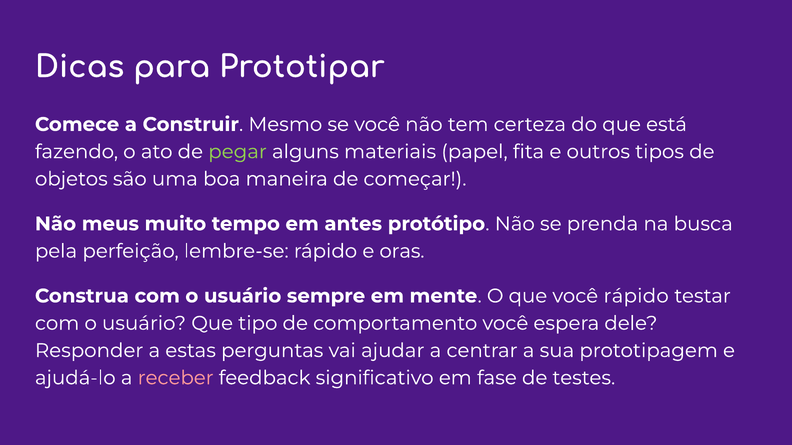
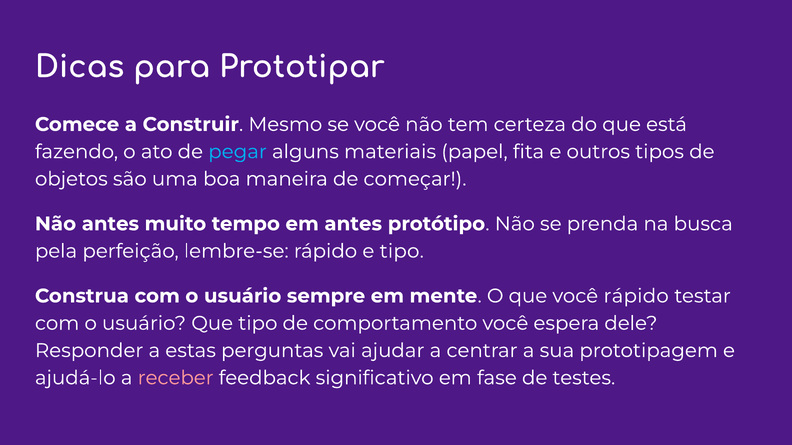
pegar colour: light green -> light blue (238, 152)
Não meus: meus -> antes (110, 224)
e oras: oras -> tipo (402, 251)
